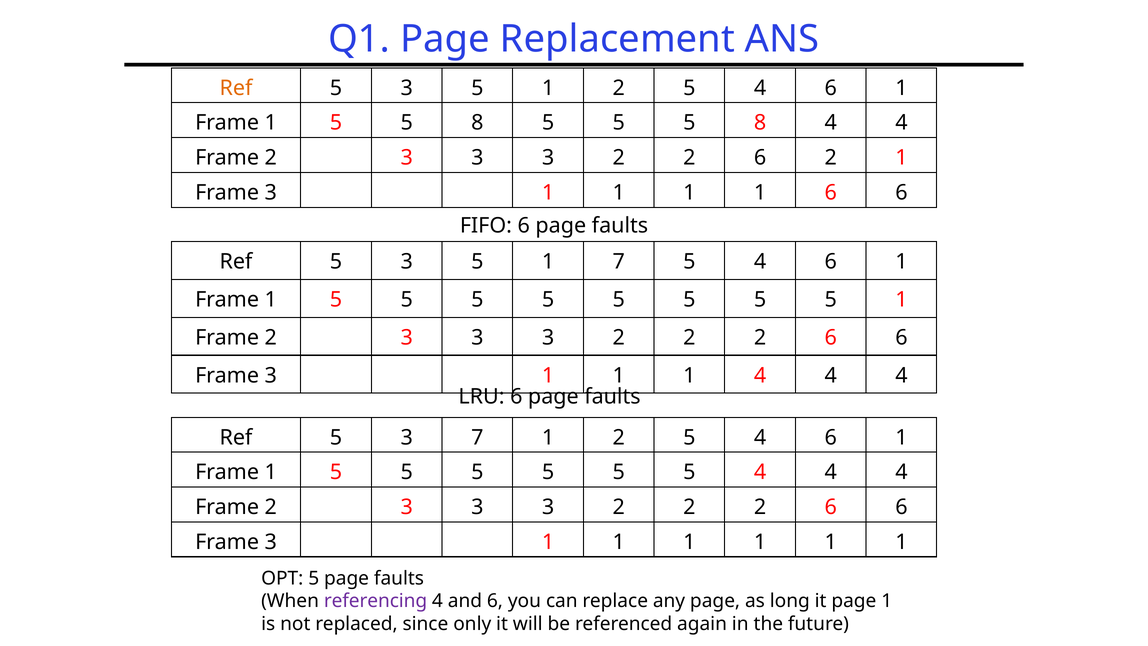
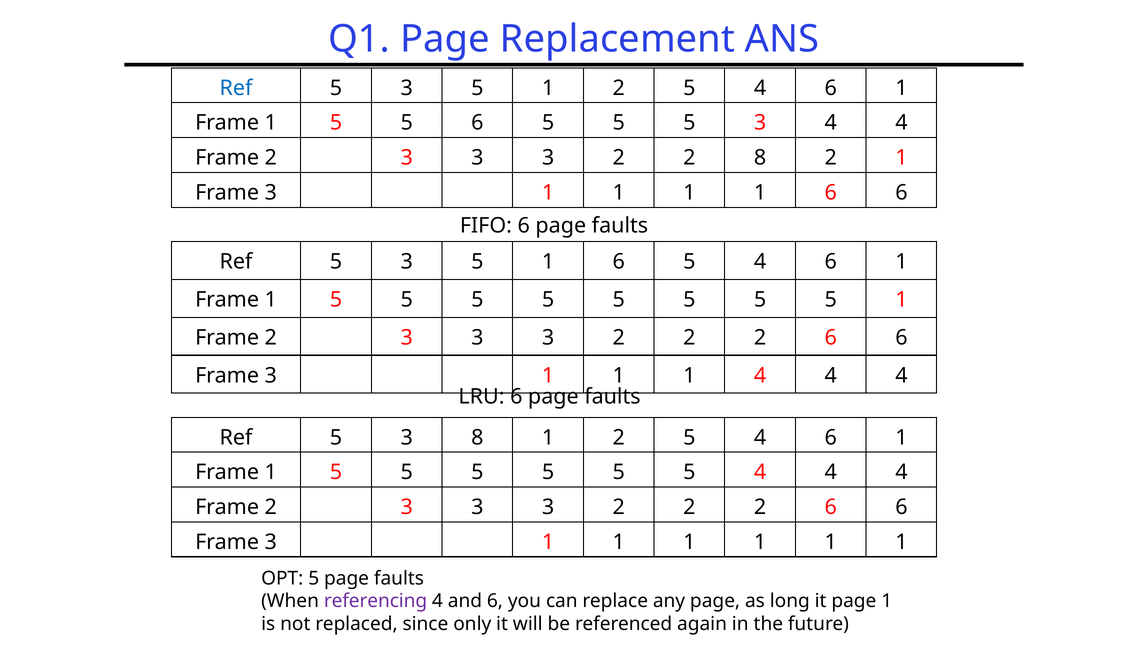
Ref colour: orange -> blue (236, 88)
1 5 5 8: 8 -> 6 (477, 123)
5 5 5 8: 8 -> 3 (760, 123)
3 2 2 6: 6 -> 8 (760, 158)
5 1 7: 7 -> 6 (619, 261)
3 7: 7 -> 8 (477, 437)
